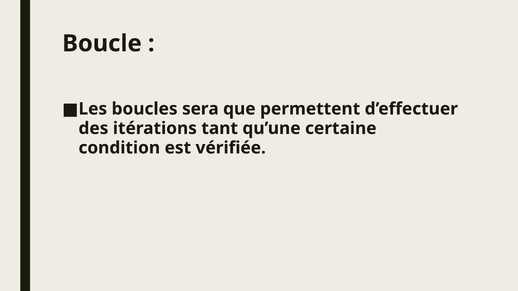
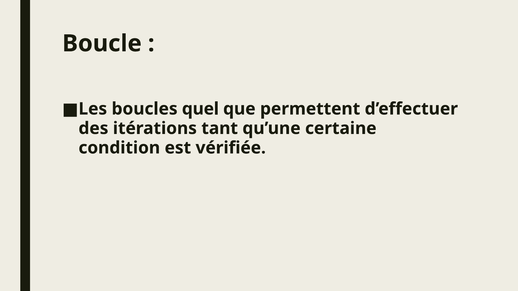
sera: sera -> quel (200, 109)
